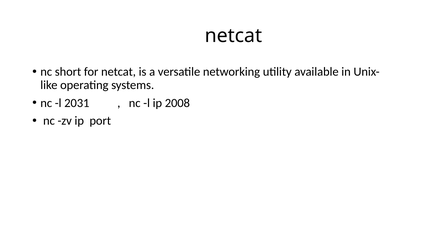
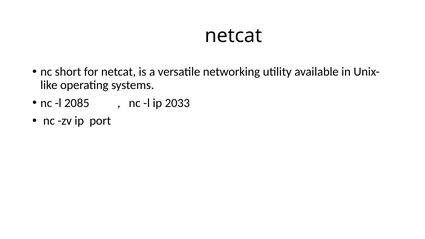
2031: 2031 -> 2085 (77, 103)
2008: 2008 -> 2033 (177, 103)
